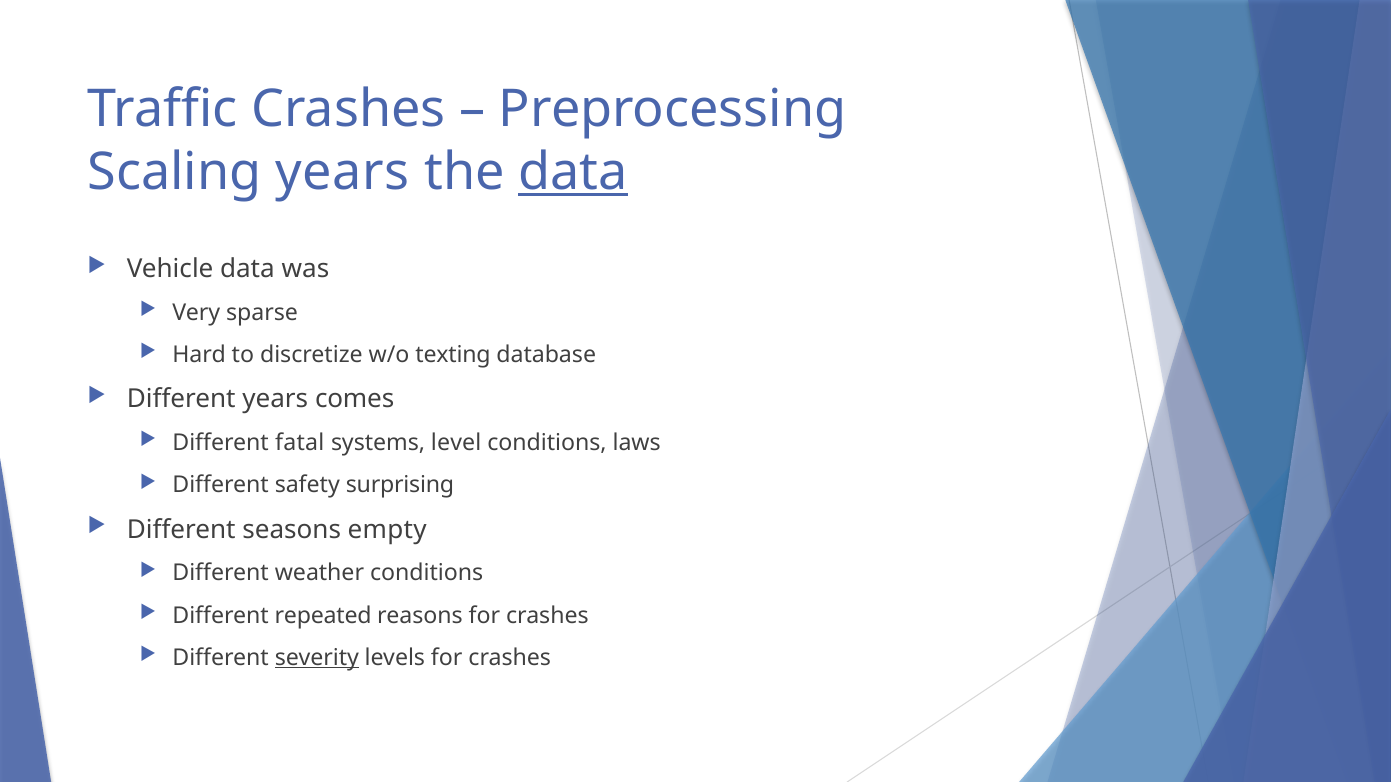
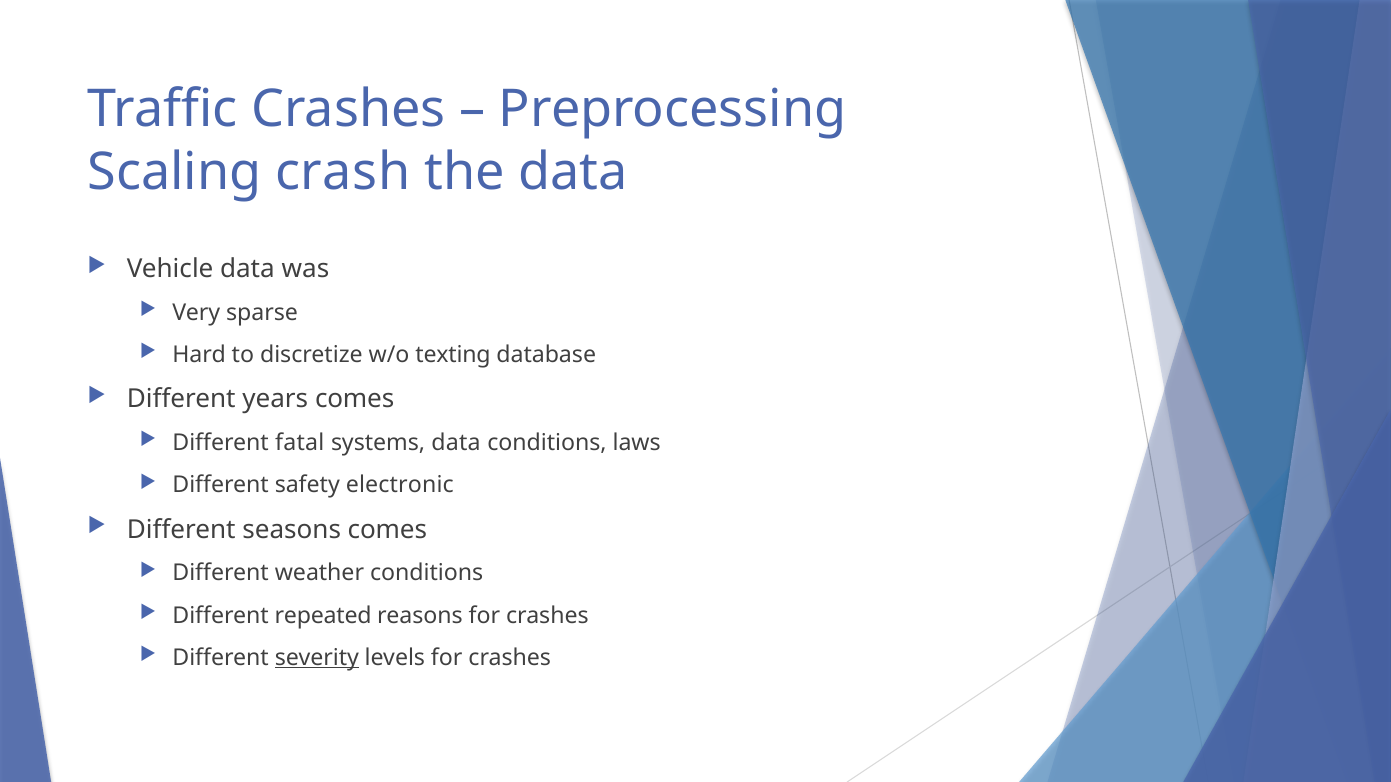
Scaling years: years -> crash (343, 172)
data underline: present -> none (573, 172)
systems level: level -> data (456, 443)
surprising: surprising -> electronic (400, 486)
seasons empty: empty -> comes (387, 530)
